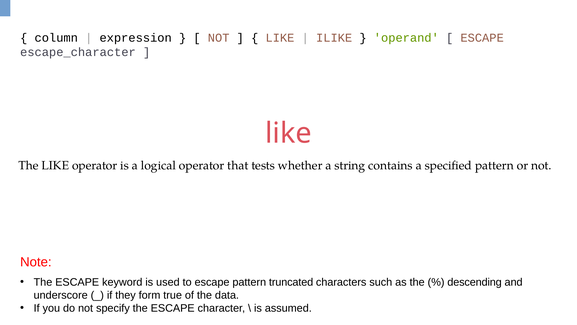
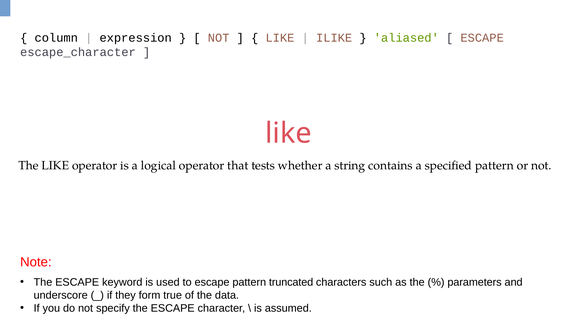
operand: operand -> aliased (406, 38)
descending: descending -> parameters (475, 282)
